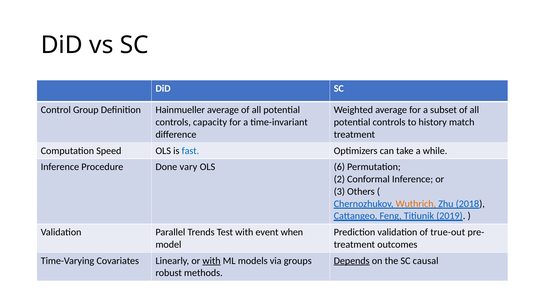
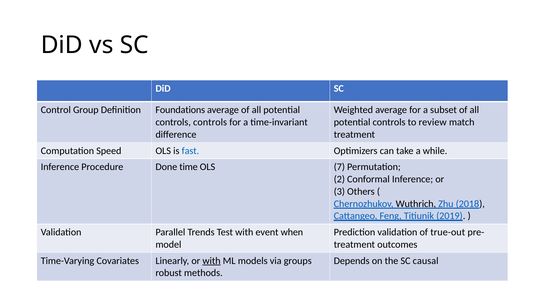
Hainmueller: Hainmueller -> Foundations (180, 110)
controls capacity: capacity -> controls (210, 122)
history: history -> review (433, 122)
vary: vary -> time (189, 167)
6: 6 -> 7 (339, 167)
Wuthrich colour: orange -> black (416, 204)
Depends underline: present -> none (352, 261)
